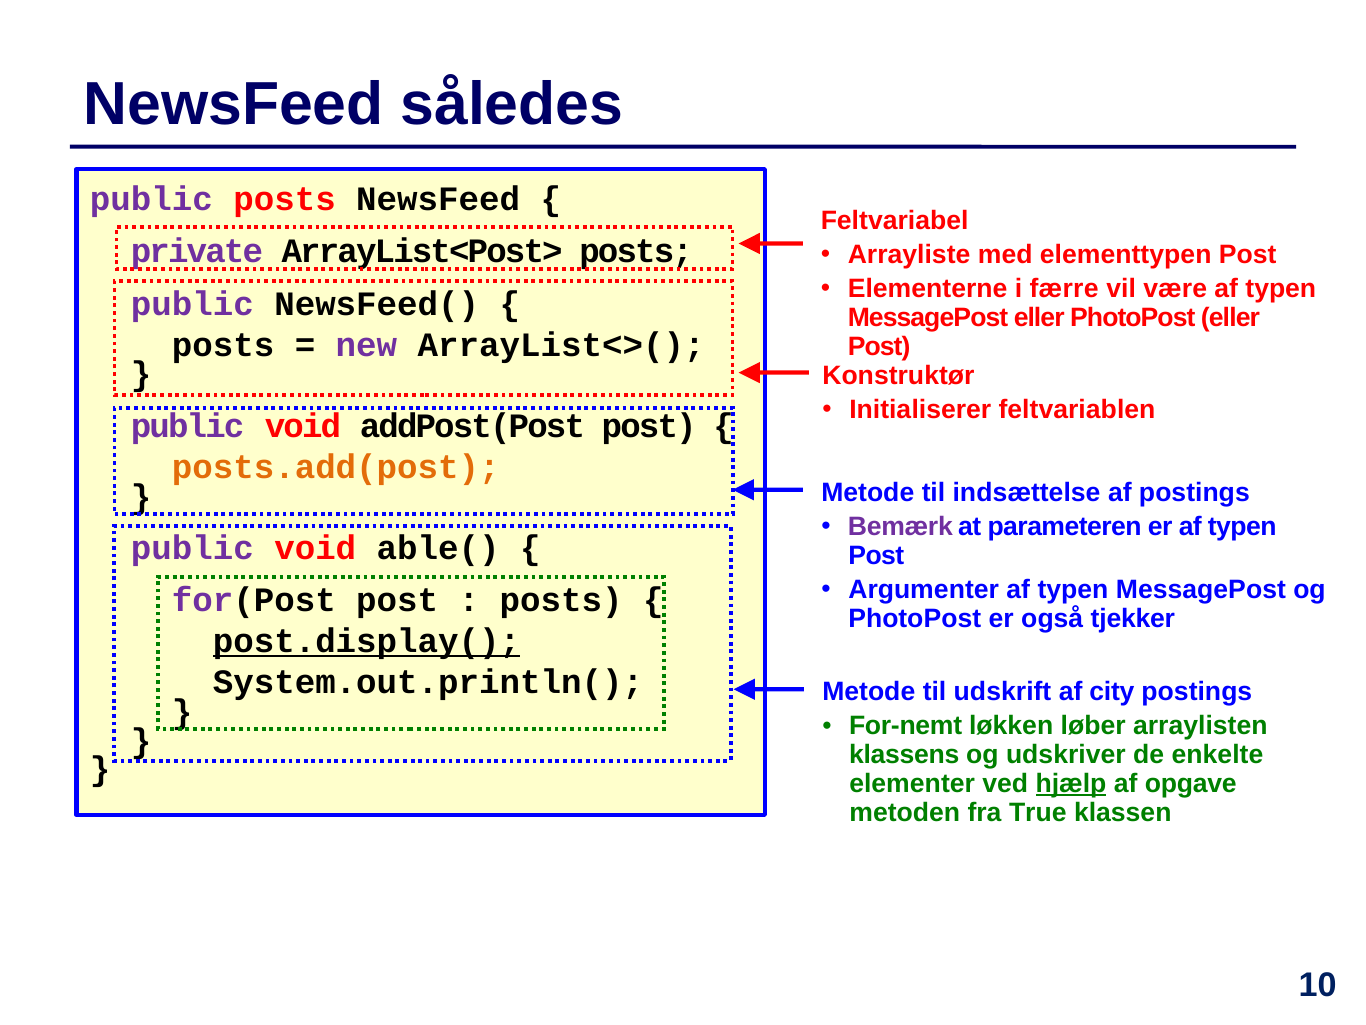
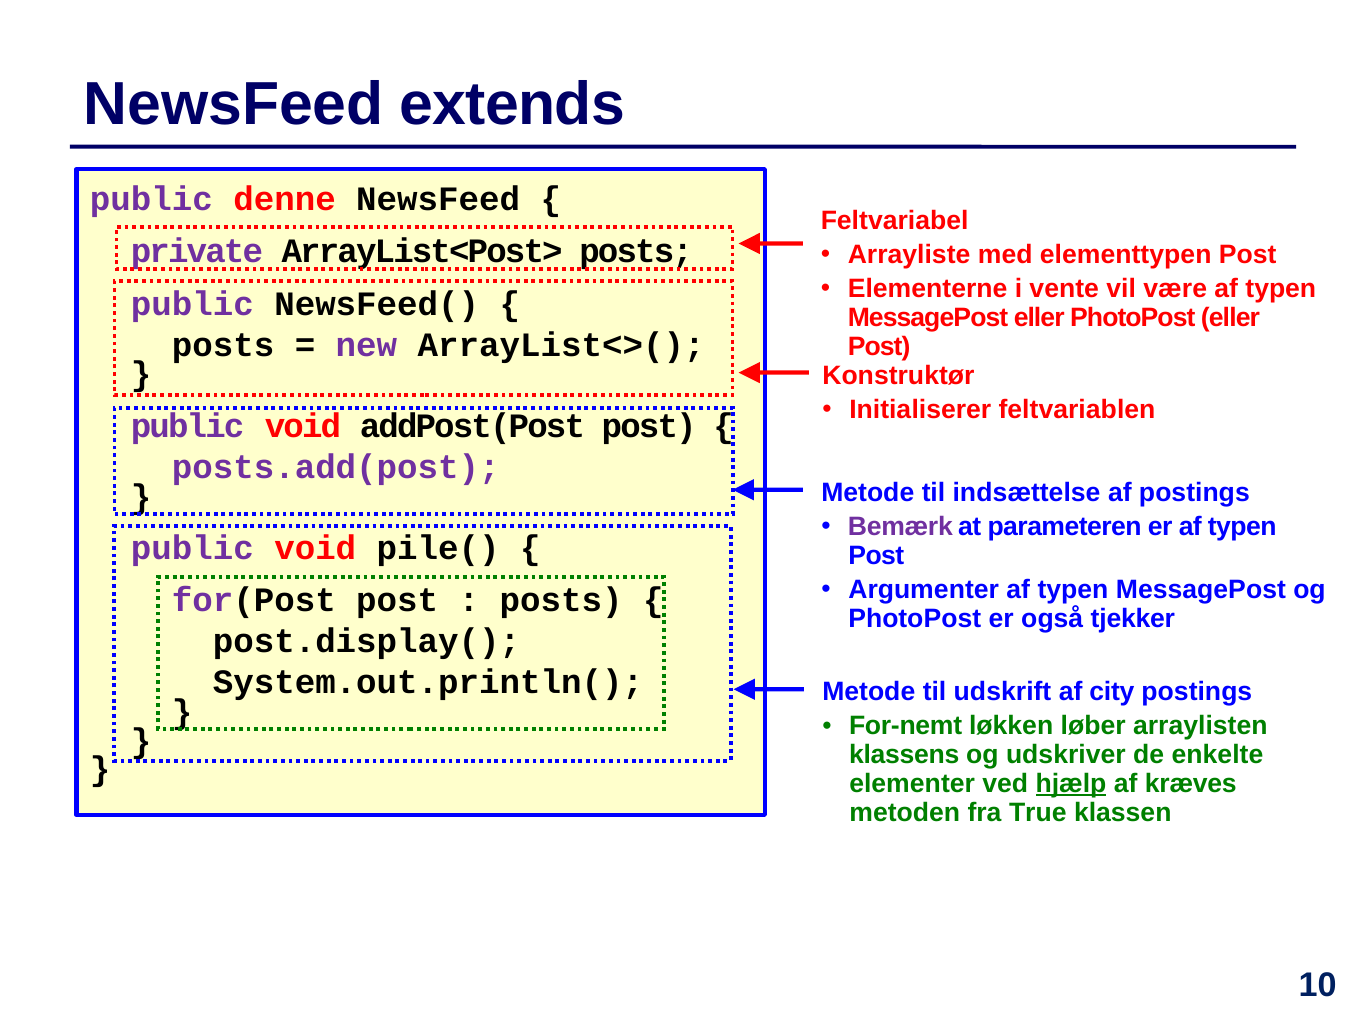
således: således -> extends (512, 105)
public posts: posts -> denne (285, 199)
færre: færre -> vente (1064, 289)
posts.add(post colour: orange -> purple (336, 467)
able(: able( -> pile( (438, 548)
post.display( underline: present -> none (366, 641)
opgave: opgave -> kræves (1191, 783)
